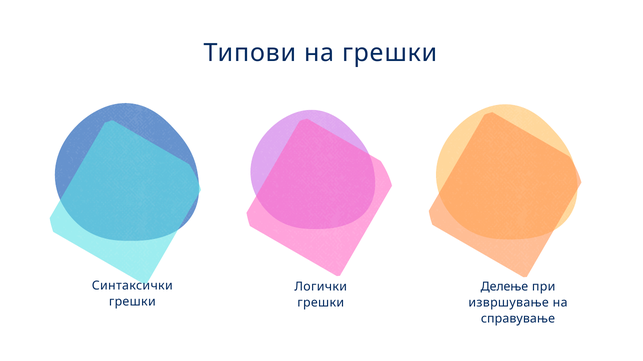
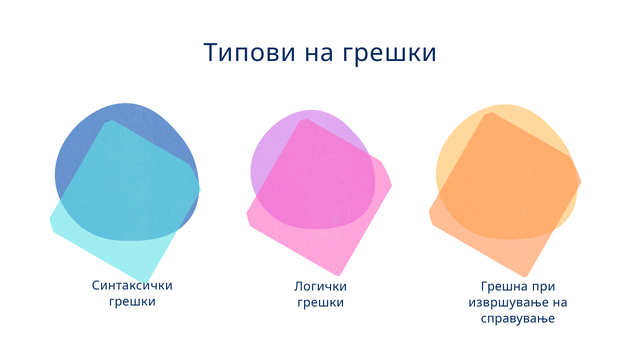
Делење: Делење -> Грешна (504, 287)
